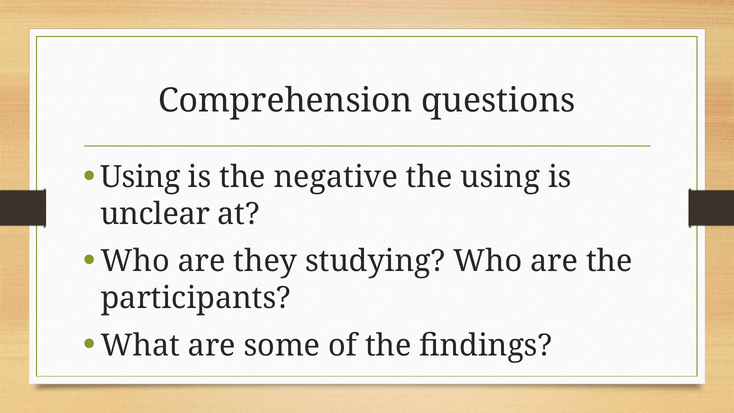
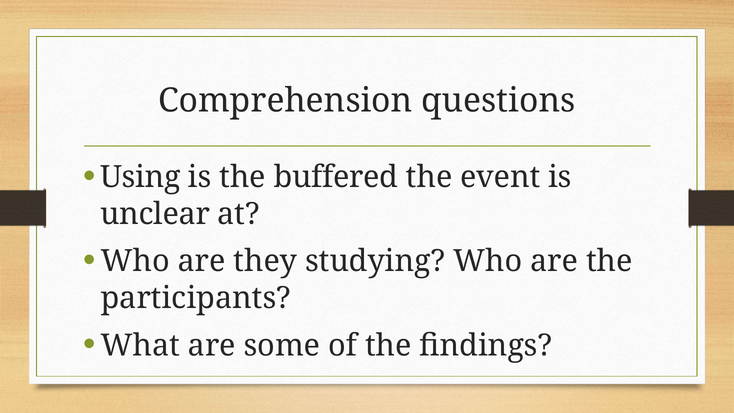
negative: negative -> buffered (336, 177)
the using: using -> event (500, 177)
